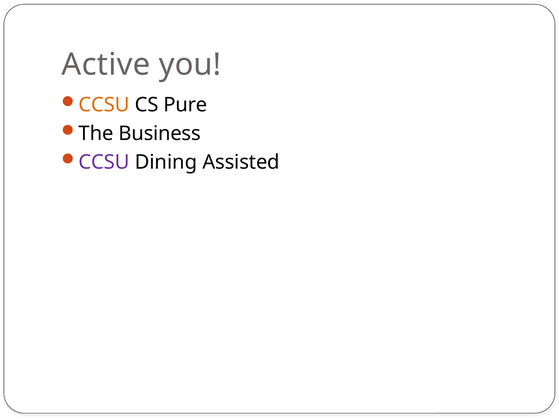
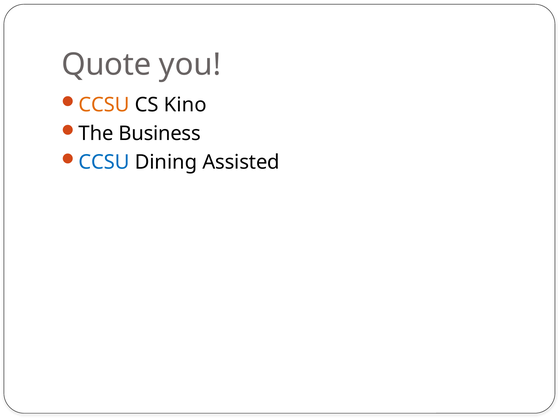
Active: Active -> Quote (106, 65)
Pure: Pure -> Kino (185, 105)
CCSU colour: purple -> blue (104, 162)
